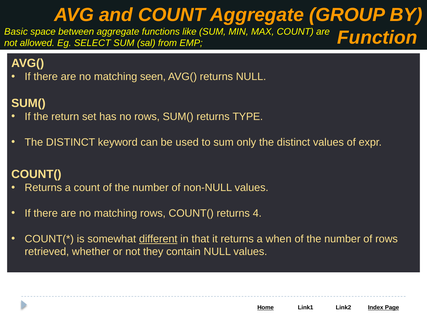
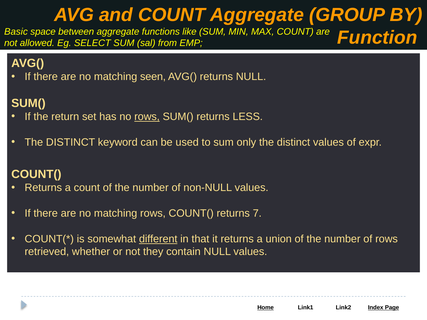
rows underline: none -> present (147, 117)
TYPE: TYPE -> LESS (248, 117)
4: 4 -> 7 (257, 214)
when: when -> union (279, 239)
